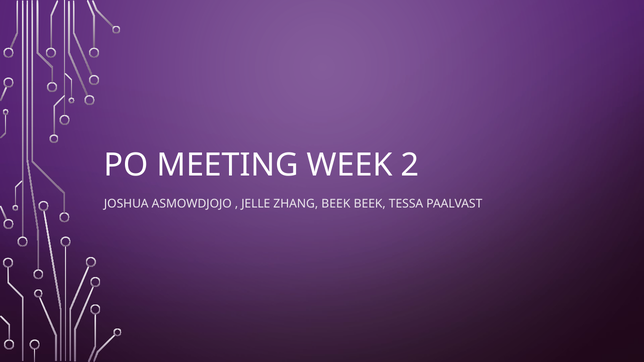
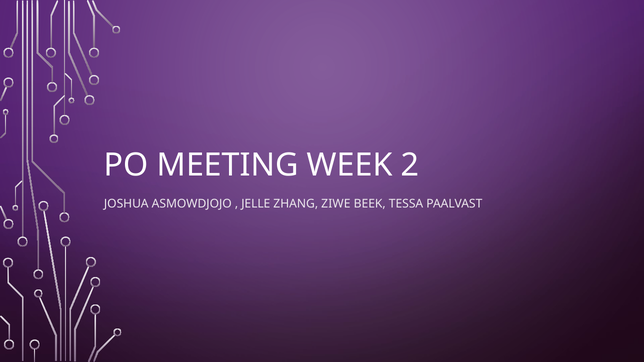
ZHANG BEEK: BEEK -> ZIWE (336, 204)
